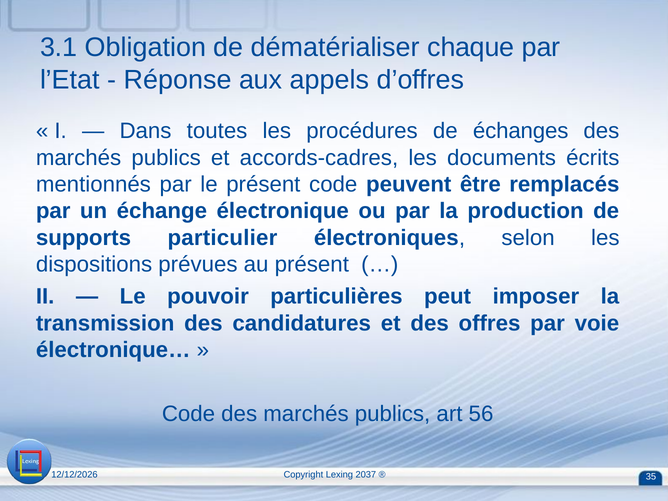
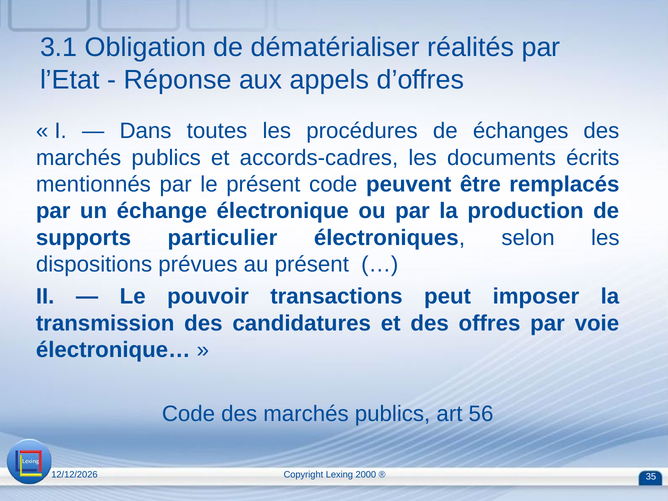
chaque: chaque -> réalités (471, 48)
particulières: particulières -> transactions (336, 297)
2037: 2037 -> 2000 (366, 475)
